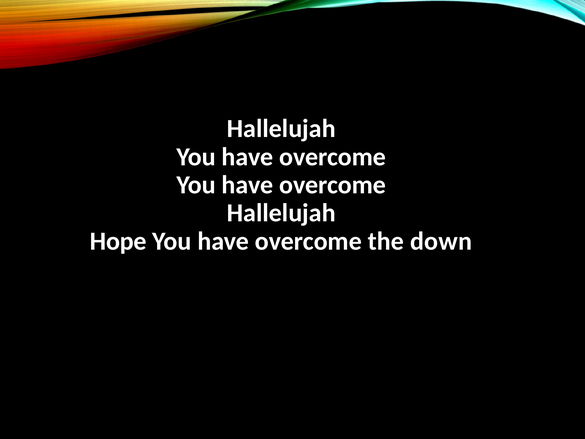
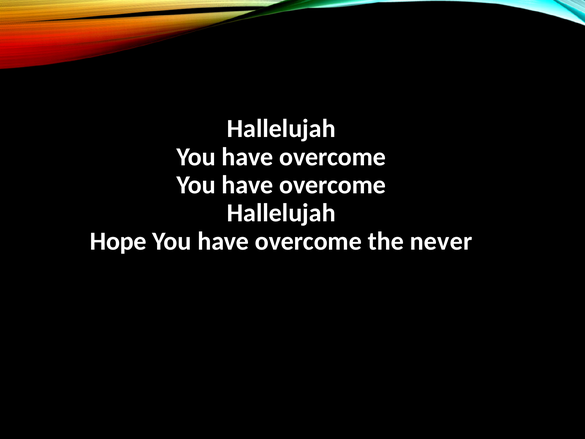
down: down -> never (441, 241)
